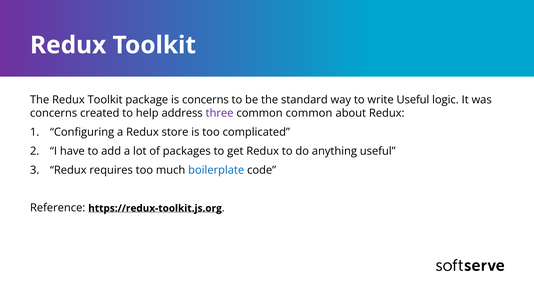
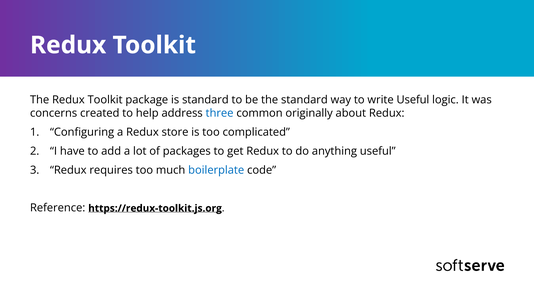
is concerns: concerns -> standard (205, 100)
three colour: purple -> blue (220, 113)
common common: common -> originally (309, 113)
